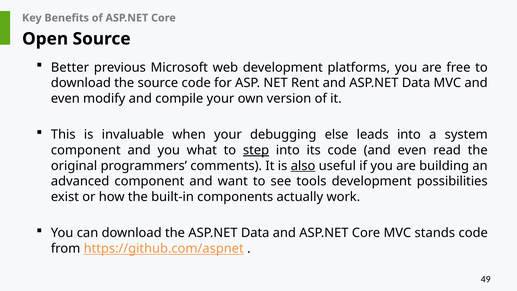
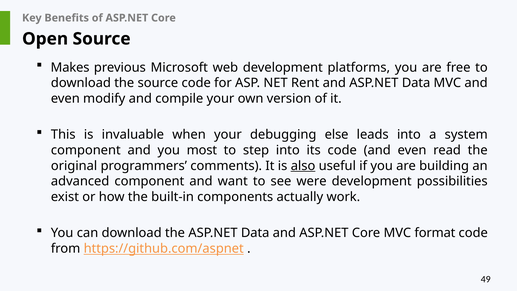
Better: Better -> Makes (70, 67)
what: what -> most (202, 150)
step underline: present -> none (256, 150)
tools: tools -> were (312, 181)
stands: stands -> format (435, 233)
